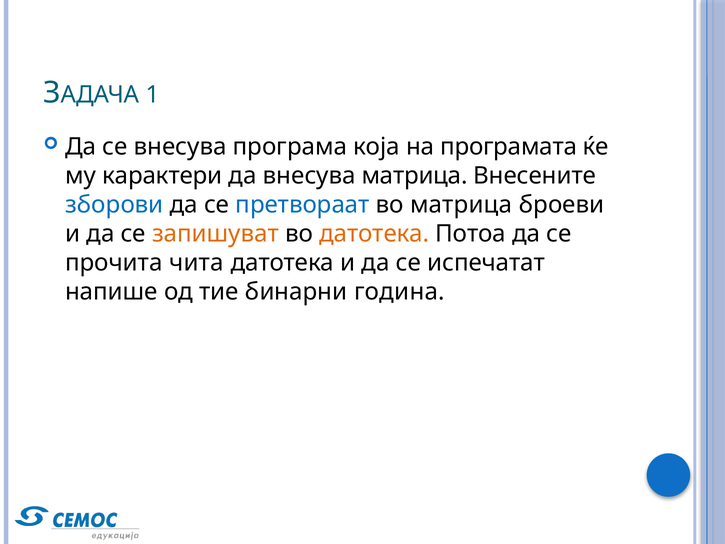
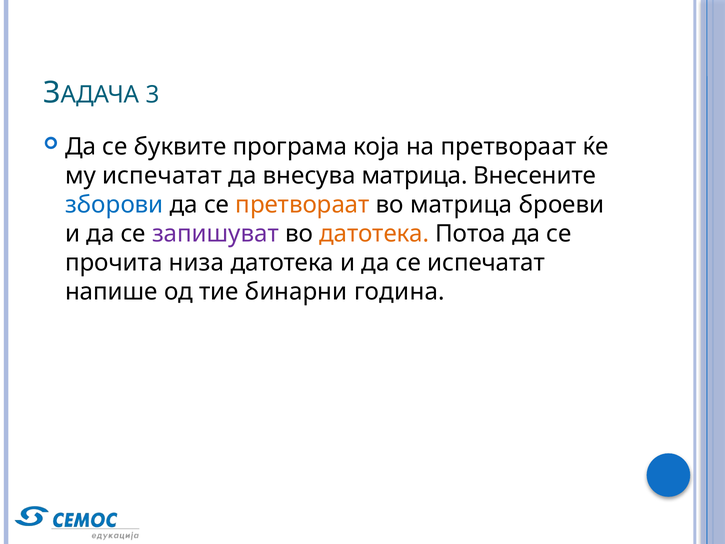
1: 1 -> 3 (153, 95)
се внесува: внесува -> буквите (180, 147)
на програмата: програмата -> претвораат (508, 147)
му карактери: карактери -> испечатат (162, 176)
претвораат colour: blue -> orange (303, 205)
запишуват colour: orange -> purple (215, 234)
чита: чита -> низа (197, 263)
